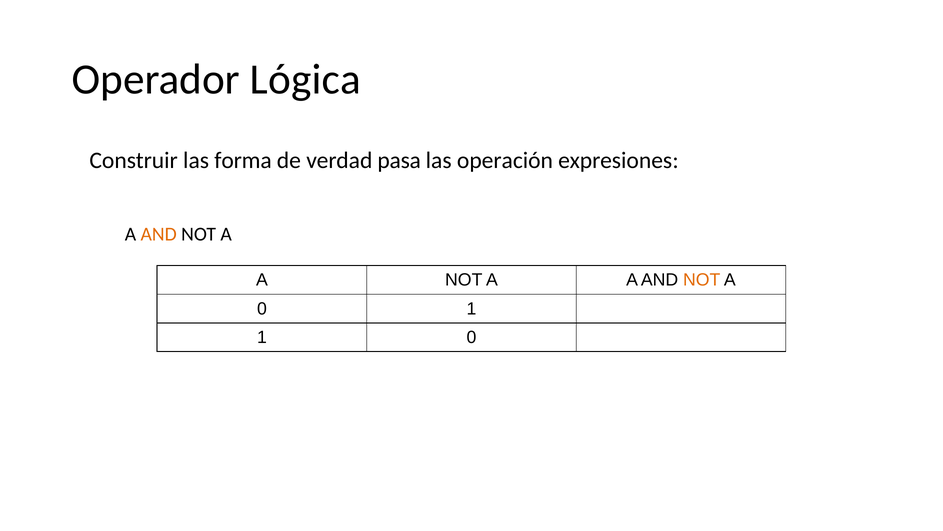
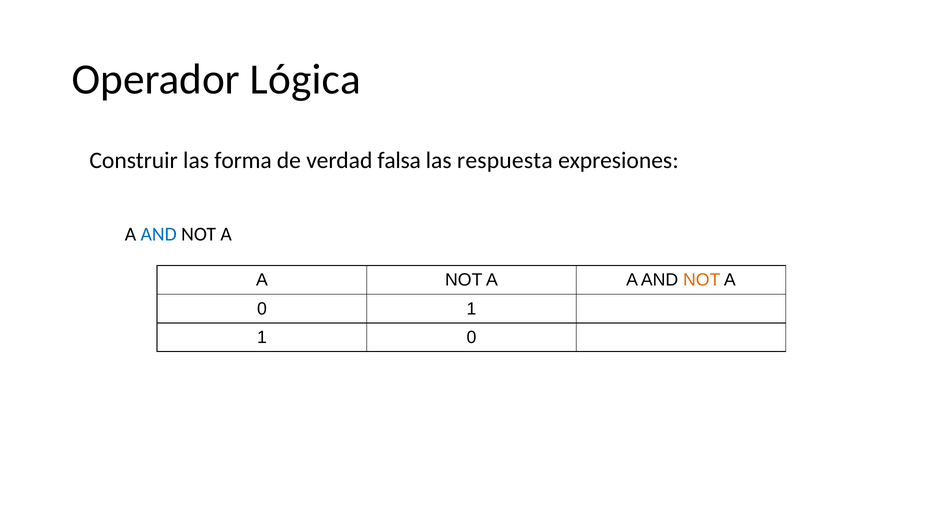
pasa: pasa -> falsa (399, 160)
operación: operación -> respuesta (505, 160)
AND colour: orange -> blue (159, 234)
